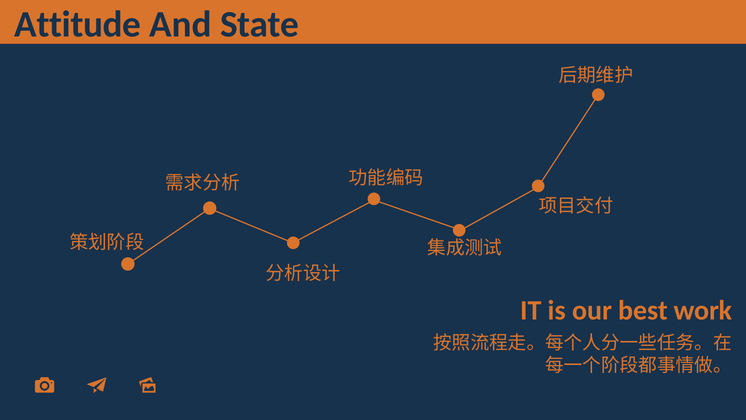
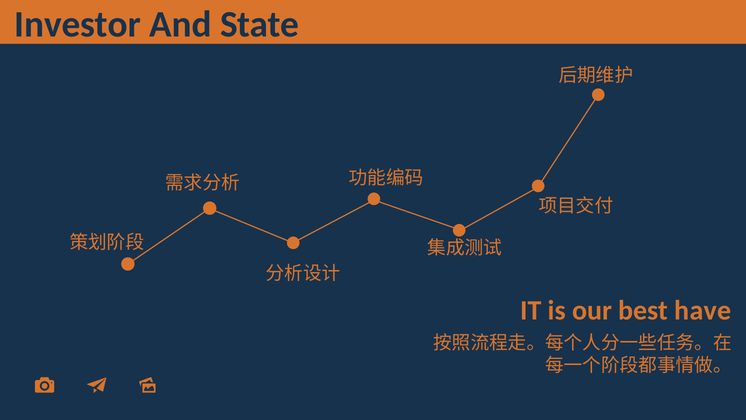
Attitude: Attitude -> Investor (78, 24)
work: work -> have (703, 310)
